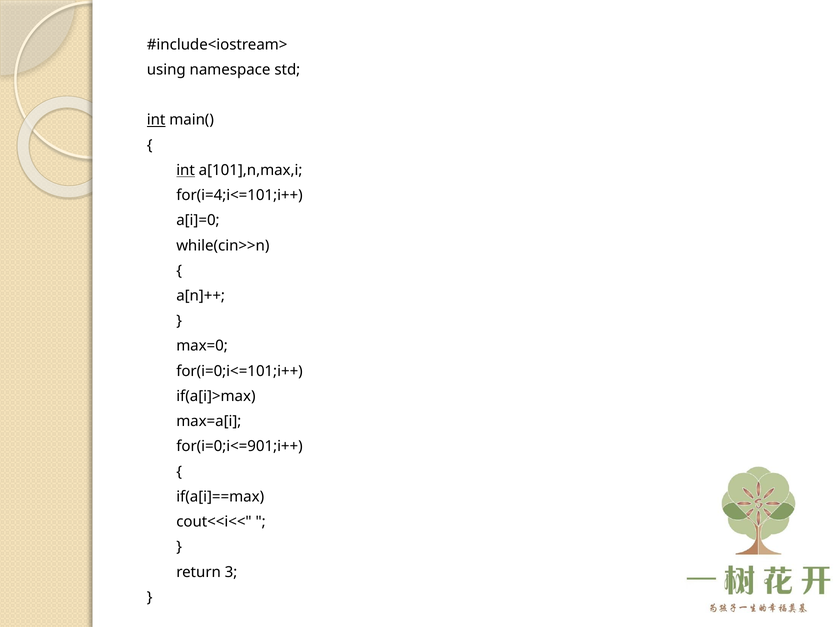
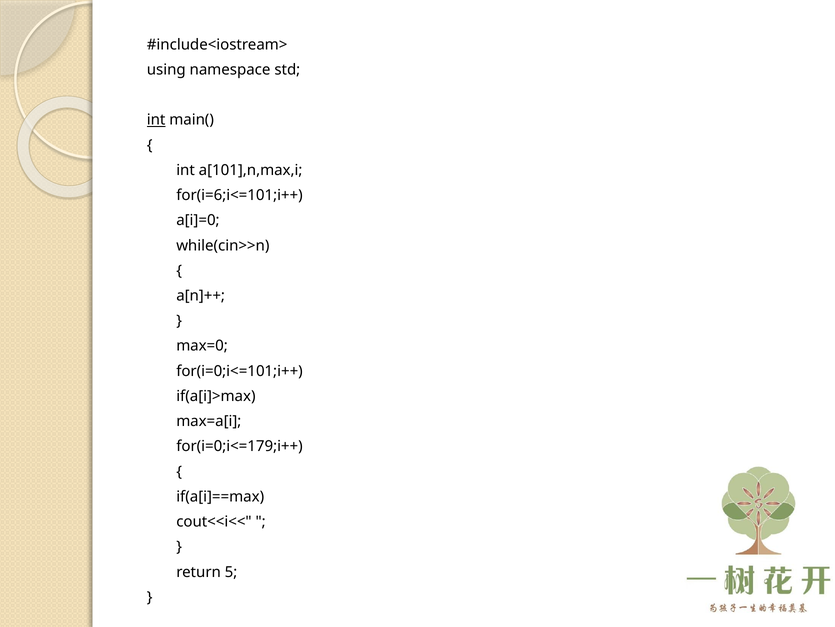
int underline: present -> none (186, 170)
for(i=4;i<=101;i++: for(i=4;i<=101;i++ -> for(i=6;i<=101;i++ (239, 195)
for(i=0;i<=901;i++: for(i=0;i<=901;i++ -> for(i=0;i<=179;i++ (239, 446)
3: 3 -> 5 (231, 571)
